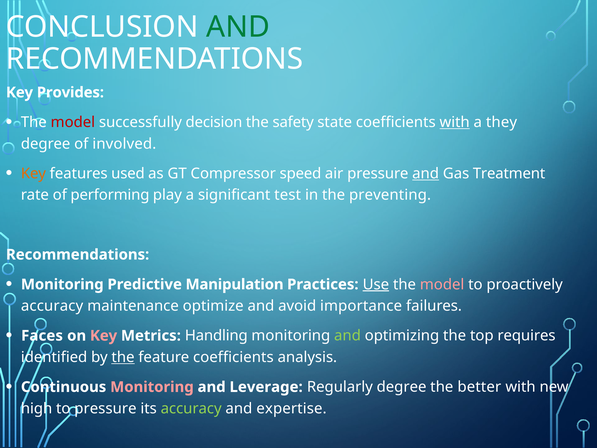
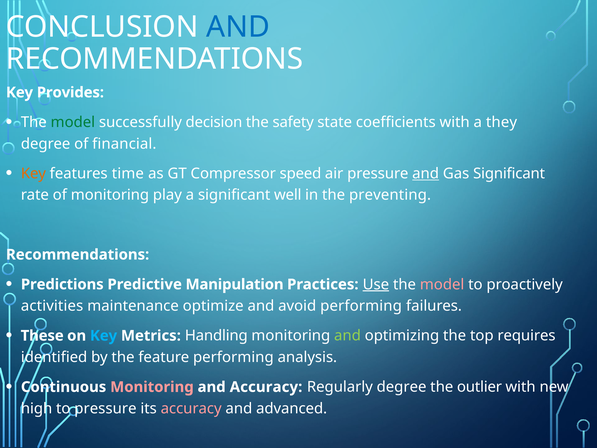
AND colour: green -> blue (238, 27)
model colour: red -> green (73, 122)
with underline: present -> none (455, 122)
involved: involved -> financial (124, 144)
used: used -> time (128, 173)
Gas Treatment: Treatment -> Significant (509, 173)
of performing: performing -> monitoring (110, 195)
test: test -> well (288, 195)
Monitoring: Monitoring -> Predictions (62, 284)
accuracy: accuracy -> activities (52, 306)
avoid importance: importance -> performing (361, 306)
Faces: Faces -> These (42, 336)
Key colour: pink -> light blue (104, 336)
the underline: present -> none (123, 357)
feature coefficients: coefficients -> performing (233, 357)
and Leverage: Leverage -> Accuracy (266, 387)
better: better -> outlier (479, 387)
accuracy colour: light green -> pink (191, 408)
expertise: expertise -> advanced (292, 408)
